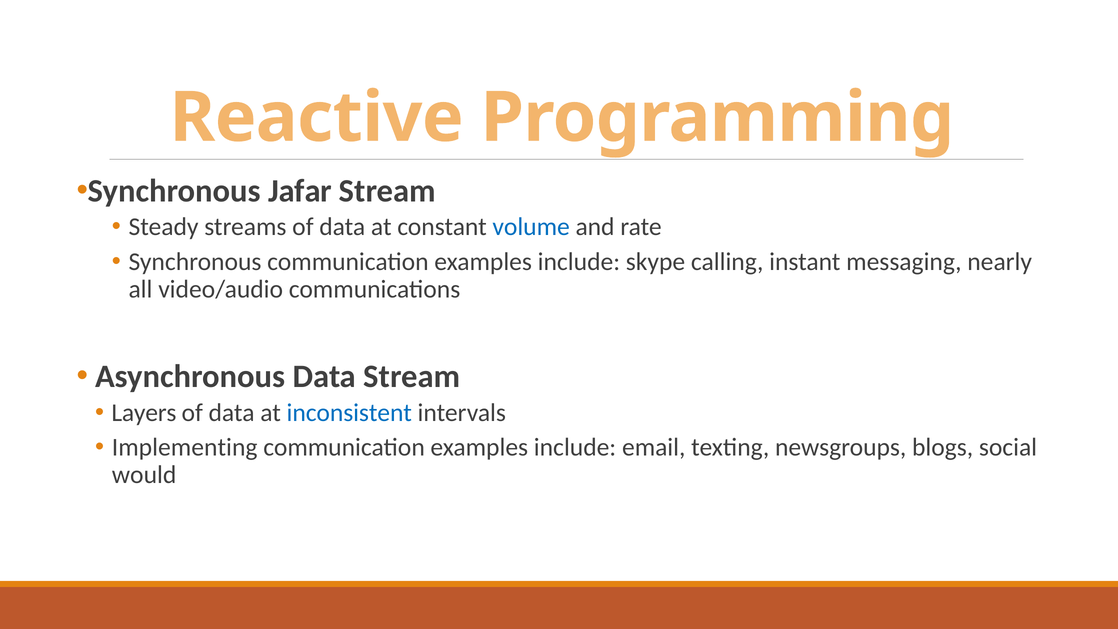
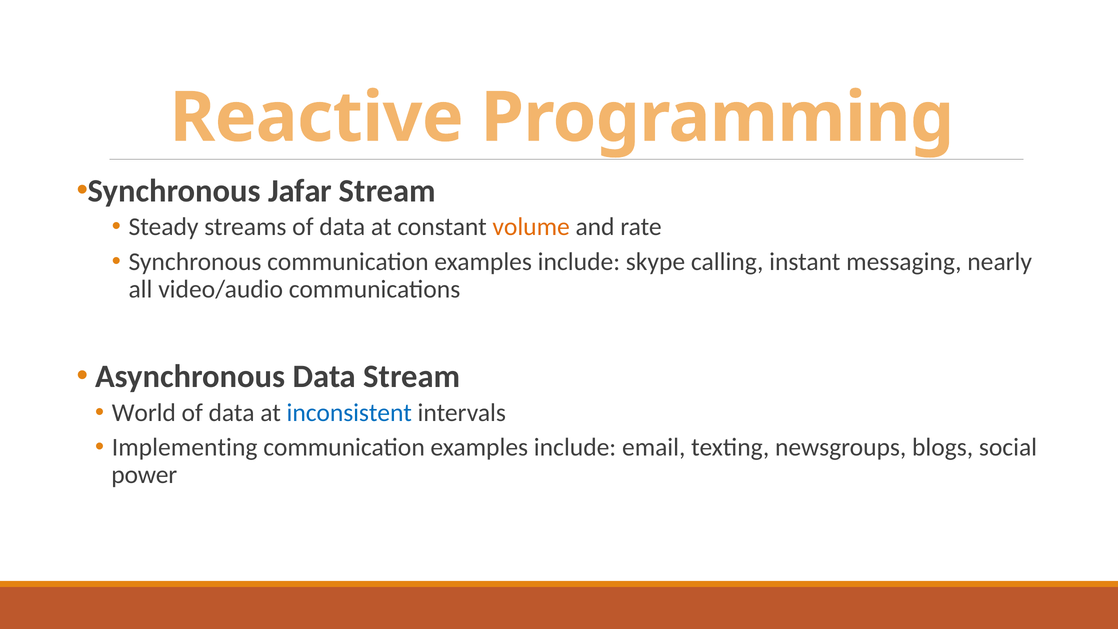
volume colour: blue -> orange (531, 227)
Layers: Layers -> World (144, 412)
would: would -> power (144, 475)
